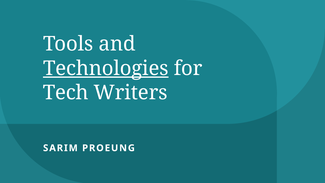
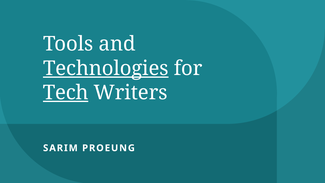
Tech underline: none -> present (66, 93)
